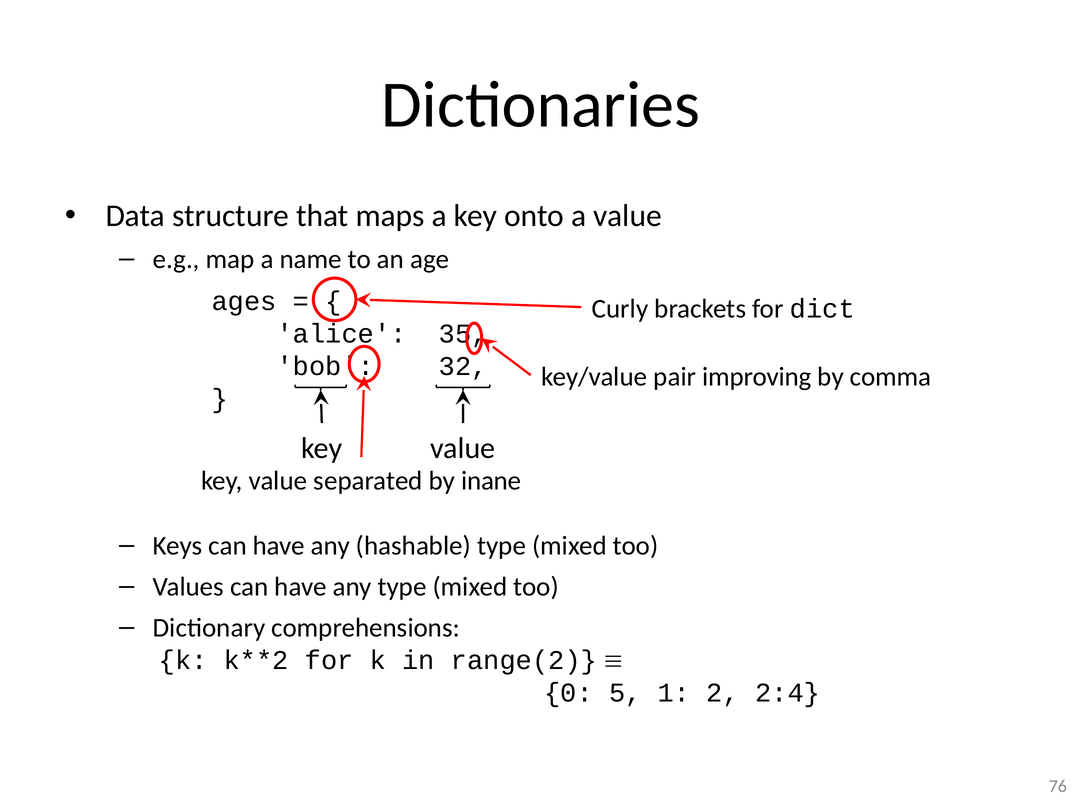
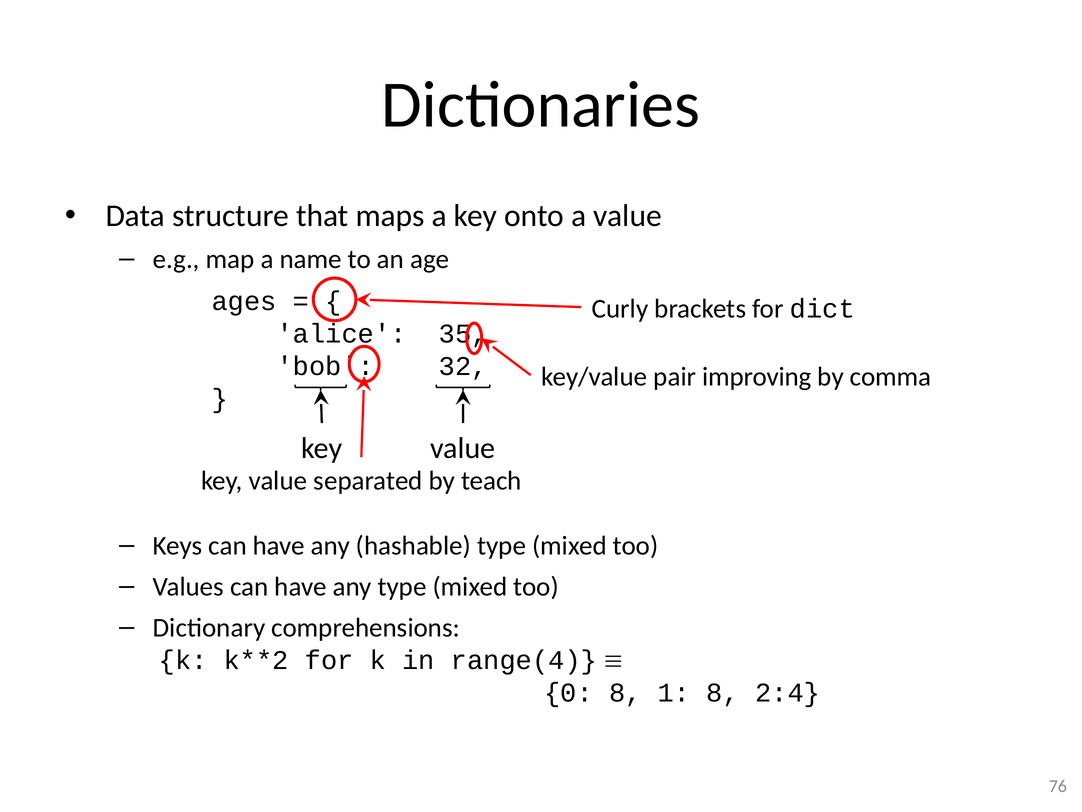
inane: inane -> teach (491, 480)
range(2: range(2 -> range(4 (524, 660)
0 5: 5 -> 8 (625, 692)
1 2: 2 -> 8 (723, 692)
